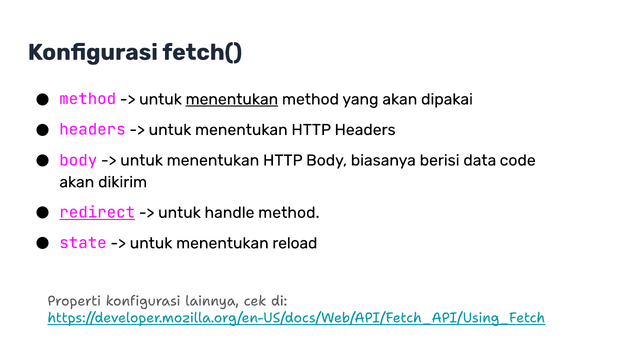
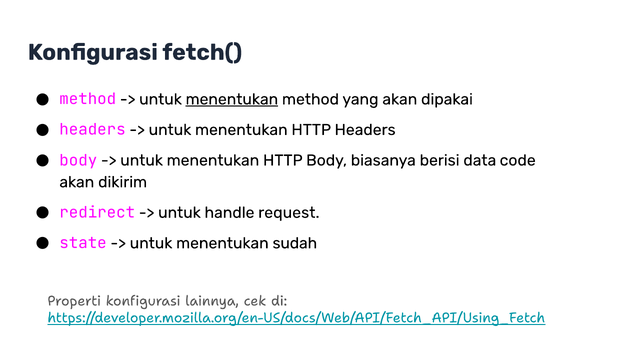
redirect underline: present -> none (97, 213)
handle method: method -> request (289, 213)
reload: reload -> sudah (295, 243)
